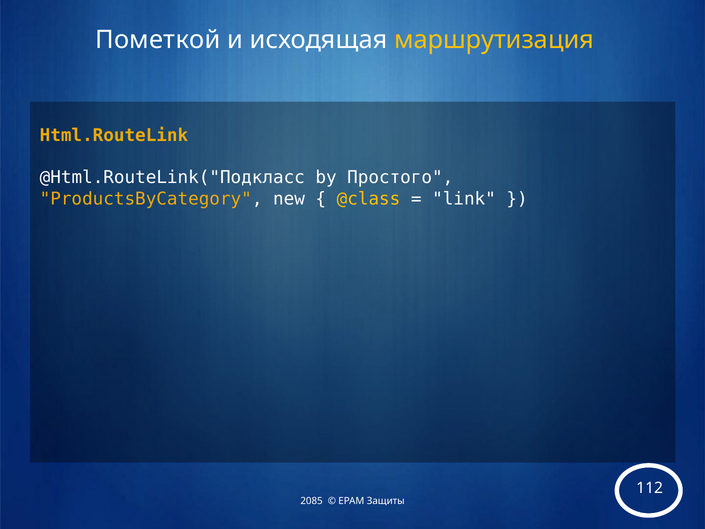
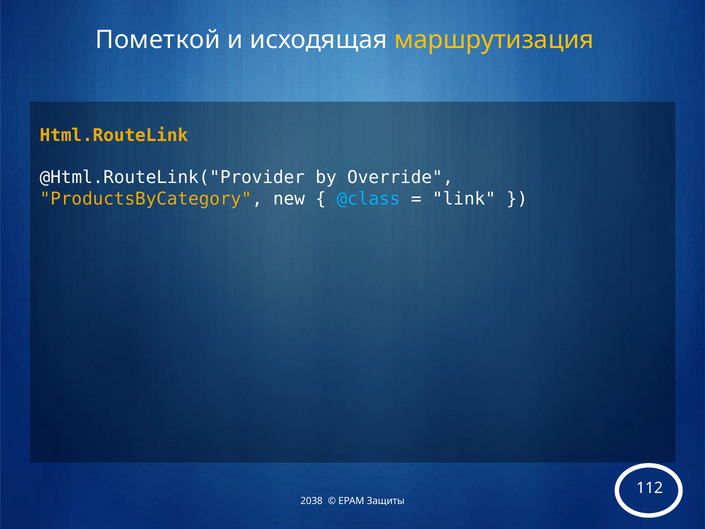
@Html.RouteLink("Подкласс: @Html.RouteLink("Подкласс -> @Html.RouteLink("Provider (172, 178)
Простого: Простого -> Override (400, 178)
@class colour: yellow -> light blue (369, 199)
2085: 2085 -> 2038 (312, 501)
